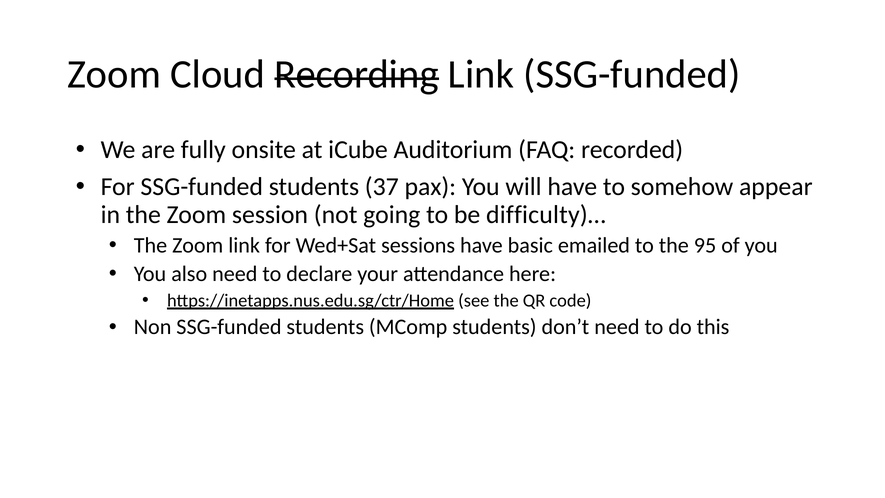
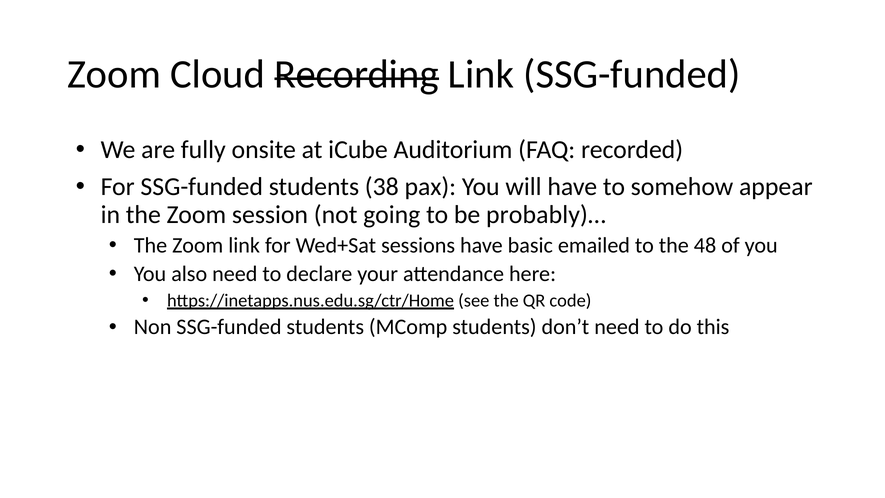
37: 37 -> 38 (382, 187)
difficulty)…: difficulty)… -> probably)… (546, 215)
95: 95 -> 48 (705, 245)
